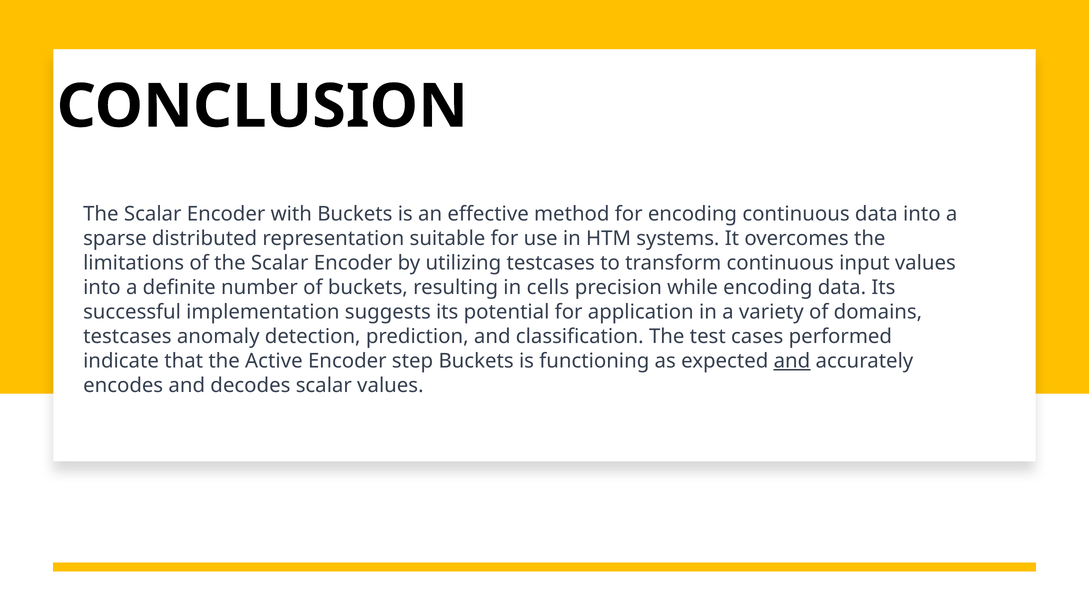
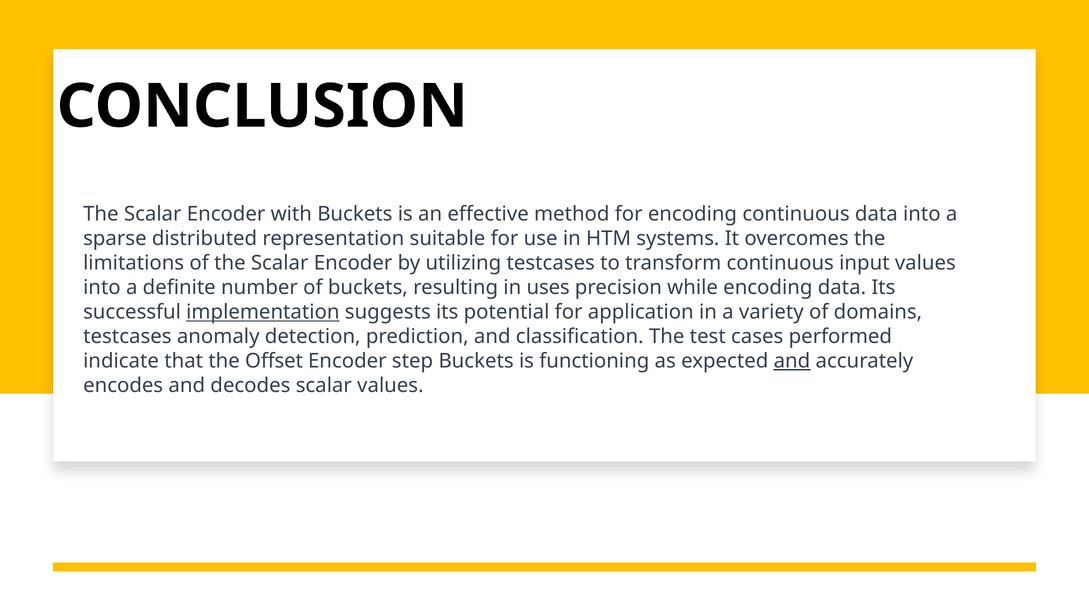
cells: cells -> uses (548, 288)
implementation underline: none -> present (263, 312)
Active: Active -> Offset (274, 361)
